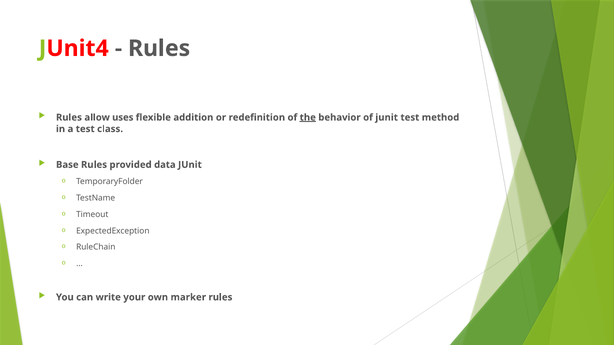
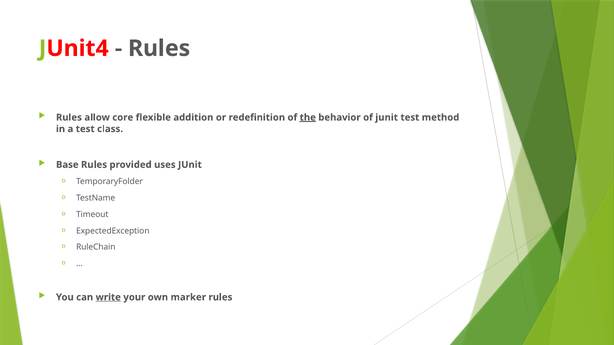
uses: uses -> core (123, 118)
data: data -> uses (165, 165)
write underline: none -> present (108, 298)
